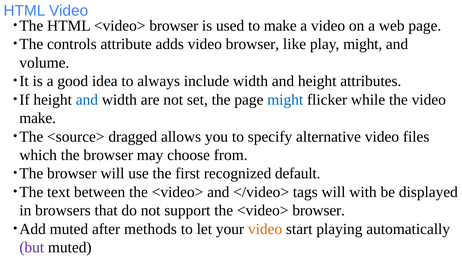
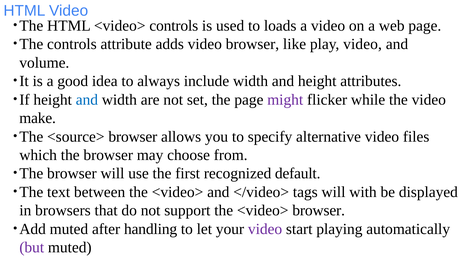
HTML <video> browser: browser -> controls (174, 26)
to make: make -> loads (280, 26)
play might: might -> video (363, 44)
might colour: blue -> purple (285, 100)
<source> dragged: dragged -> browser (133, 137)
methods: methods -> handling (151, 229)
video colour: orange -> purple (265, 229)
